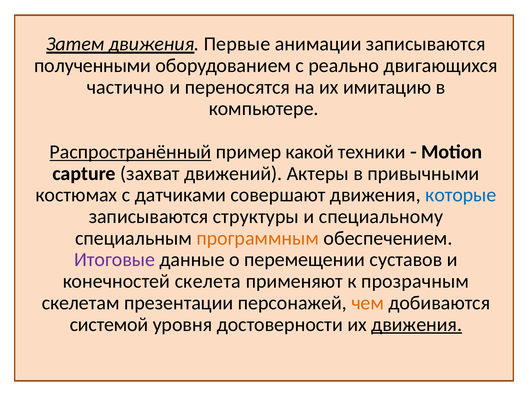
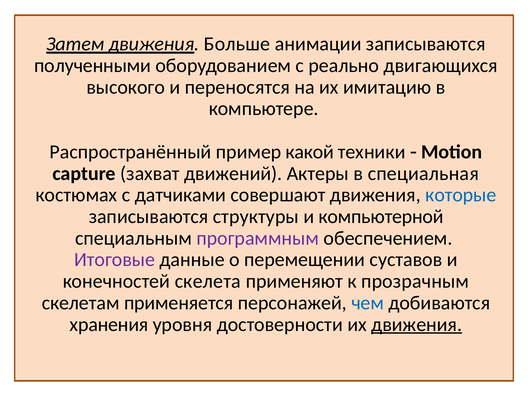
Первые: Первые -> Больше (237, 44)
частично: частично -> высокого (126, 87)
Распространённый underline: present -> none (131, 152)
привычными: привычными -> специальная (423, 173)
специальному: специальному -> компьютерной (381, 217)
программным colour: orange -> purple (258, 238)
презентации: презентации -> применяется (179, 303)
чем colour: orange -> blue (368, 303)
системой: системой -> хранения (109, 324)
